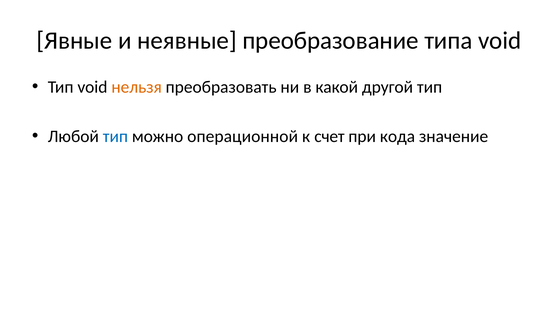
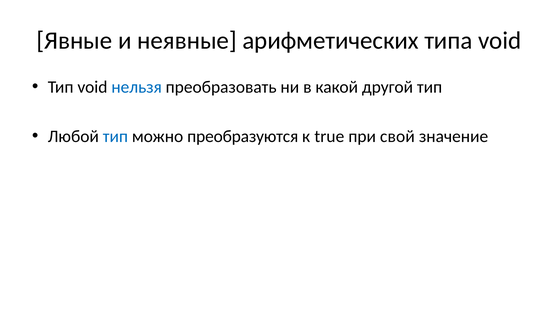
преобразование: преобразование -> арифметических (331, 40)
нельзя colour: orange -> blue (137, 87)
операционной: операционной -> преобразуются (243, 136)
счет: счет -> true (329, 136)
кода: кода -> свой (397, 136)
